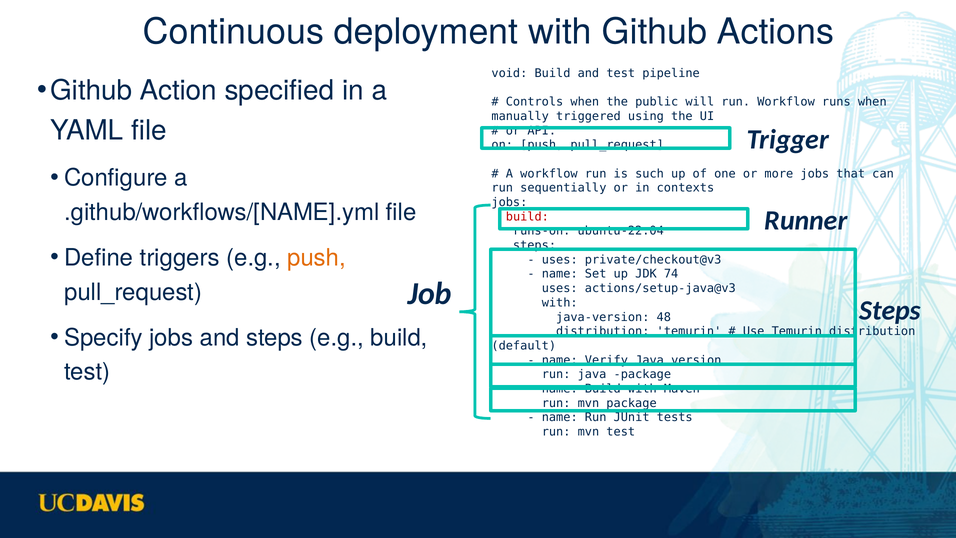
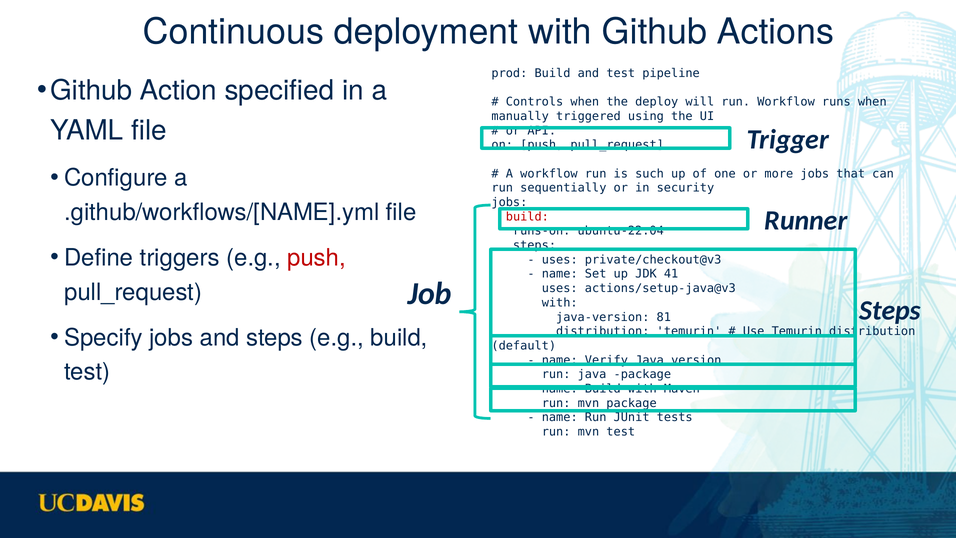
void: void -> prod (509, 73)
public: public -> deploy (657, 102)
contexts: contexts -> security (685, 188)
push colour: orange -> red (317, 258)
74: 74 -> 41 (671, 274)
48: 48 -> 81 (664, 317)
